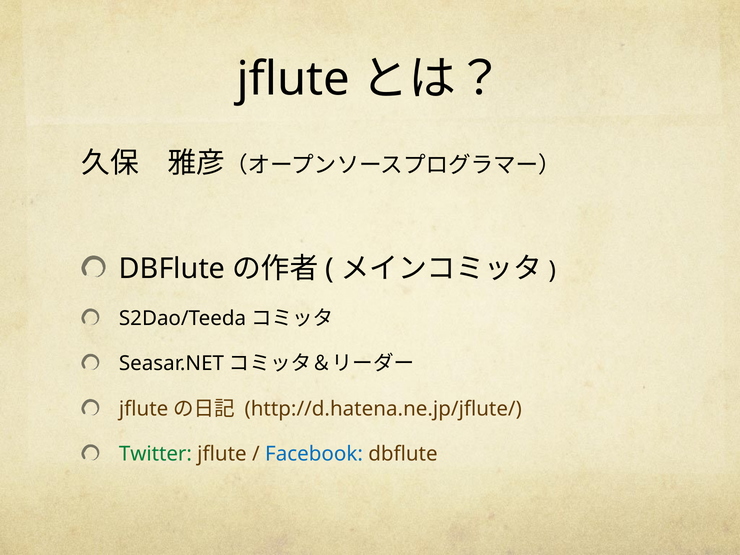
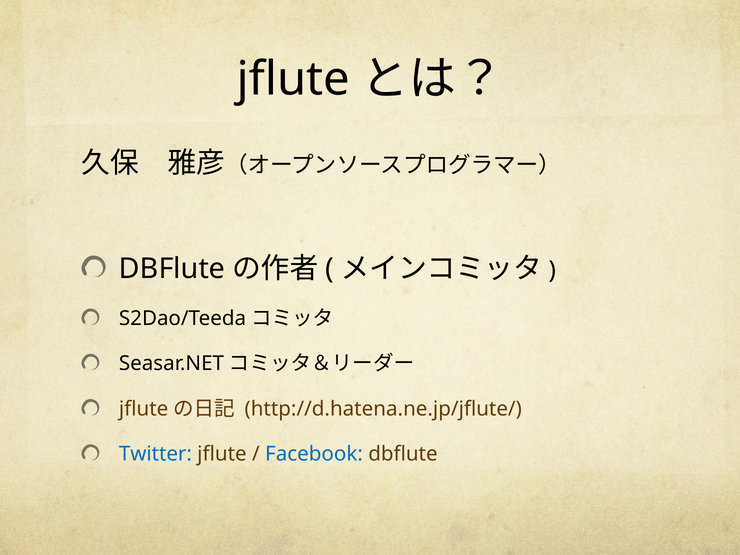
Twitter colour: green -> blue (155, 454)
